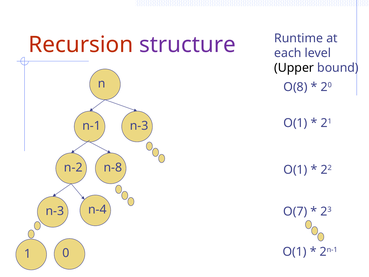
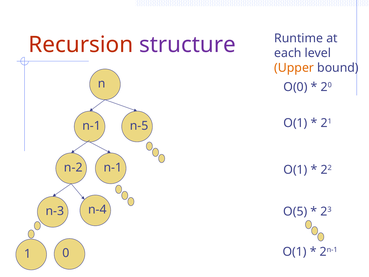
Upper colour: black -> orange (294, 68)
O(8: O(8 -> O(0 (295, 87)
n-3: n-3 -> n-5 (139, 126)
n-8: n-8 -> n-1 (113, 167)
O(7: O(7 -> O(5 (295, 211)
